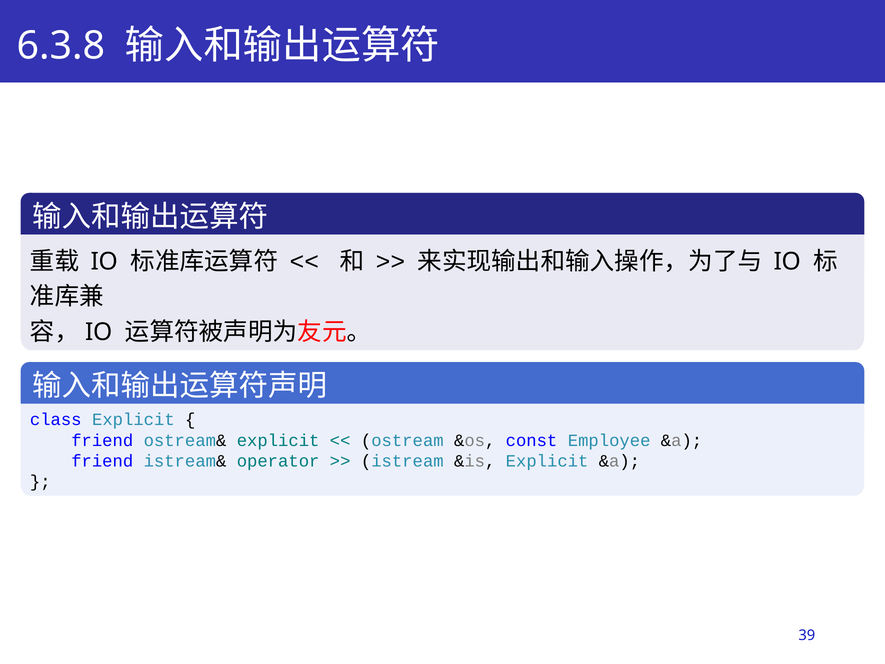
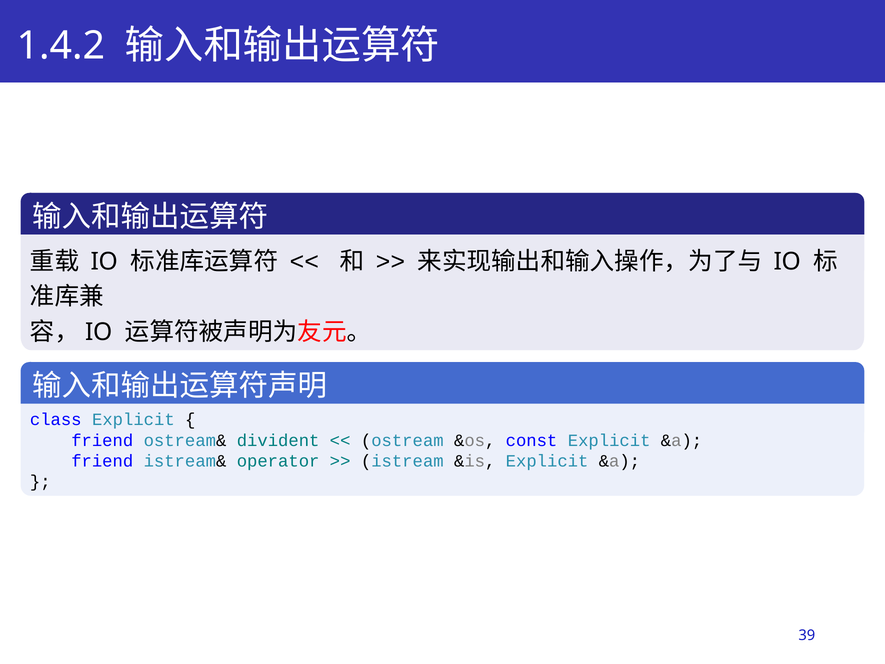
6.3.8: 6.3.8 -> 1.4.2 (61, 46)
ostream& explicit: explicit -> divident (278, 440)
const Employee: Employee -> Explicit (609, 440)
